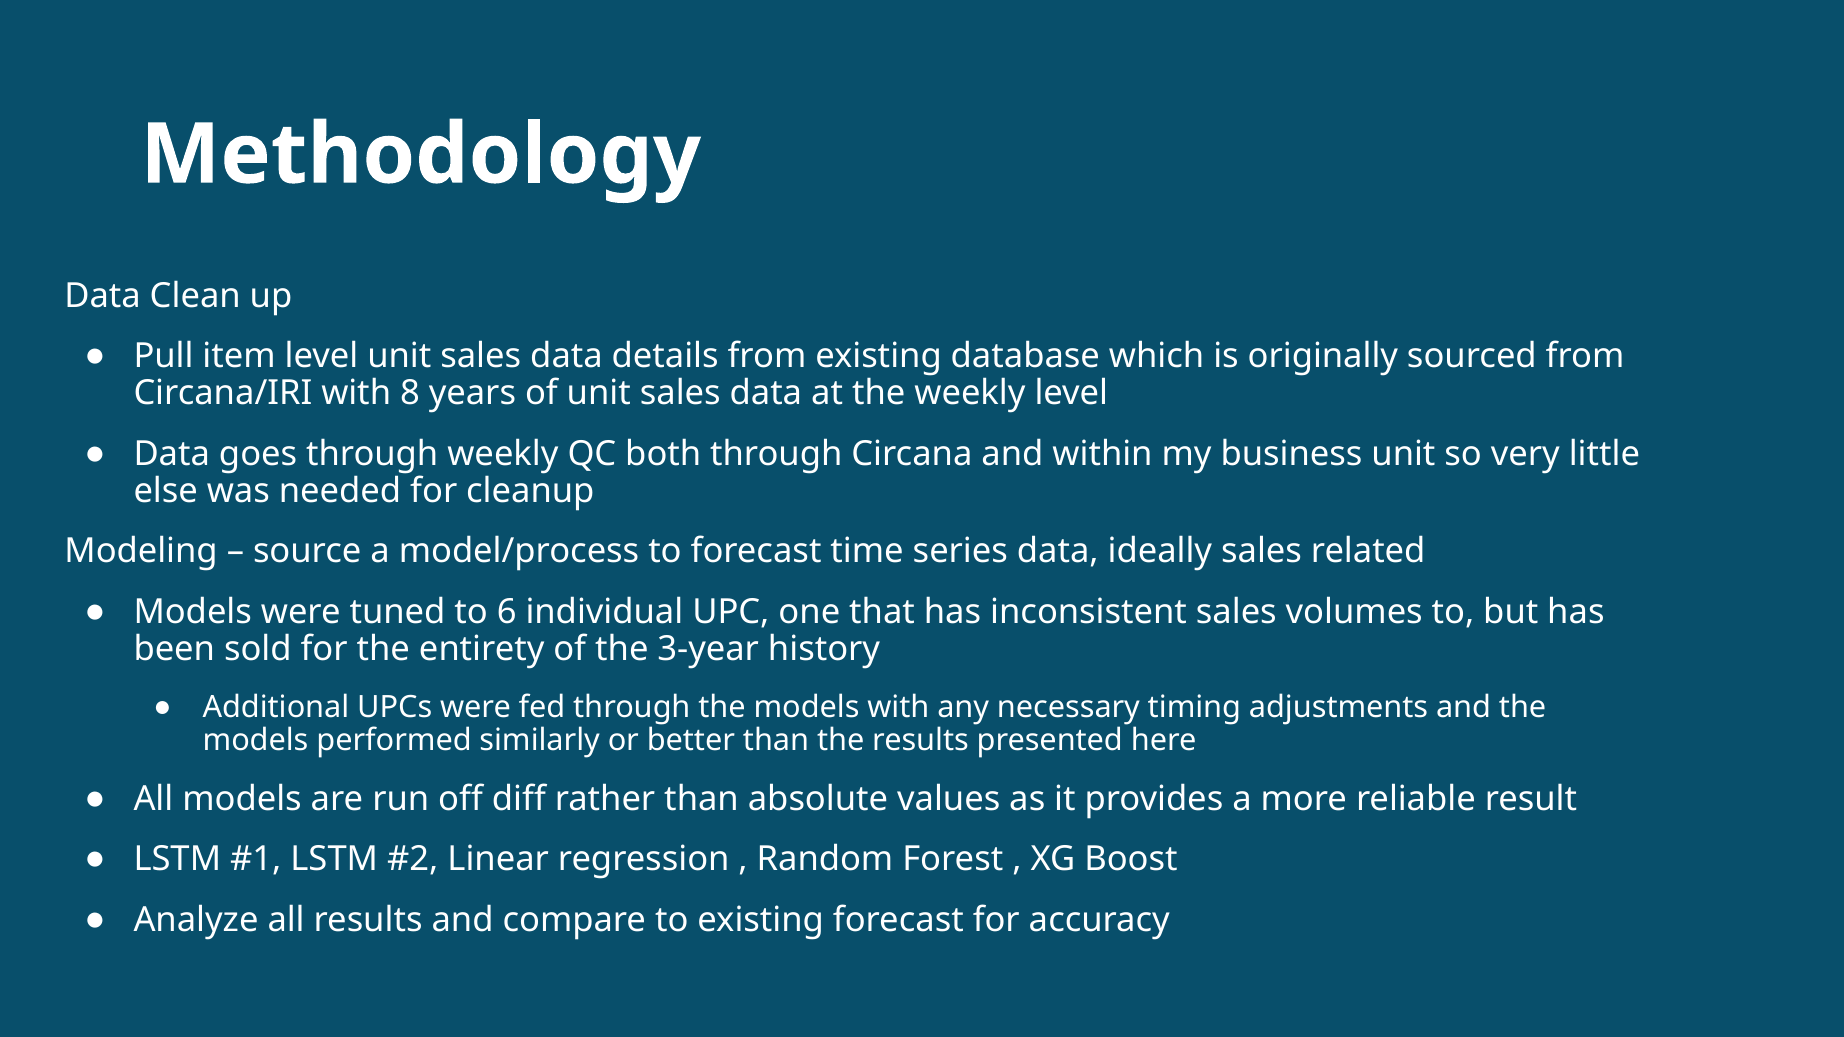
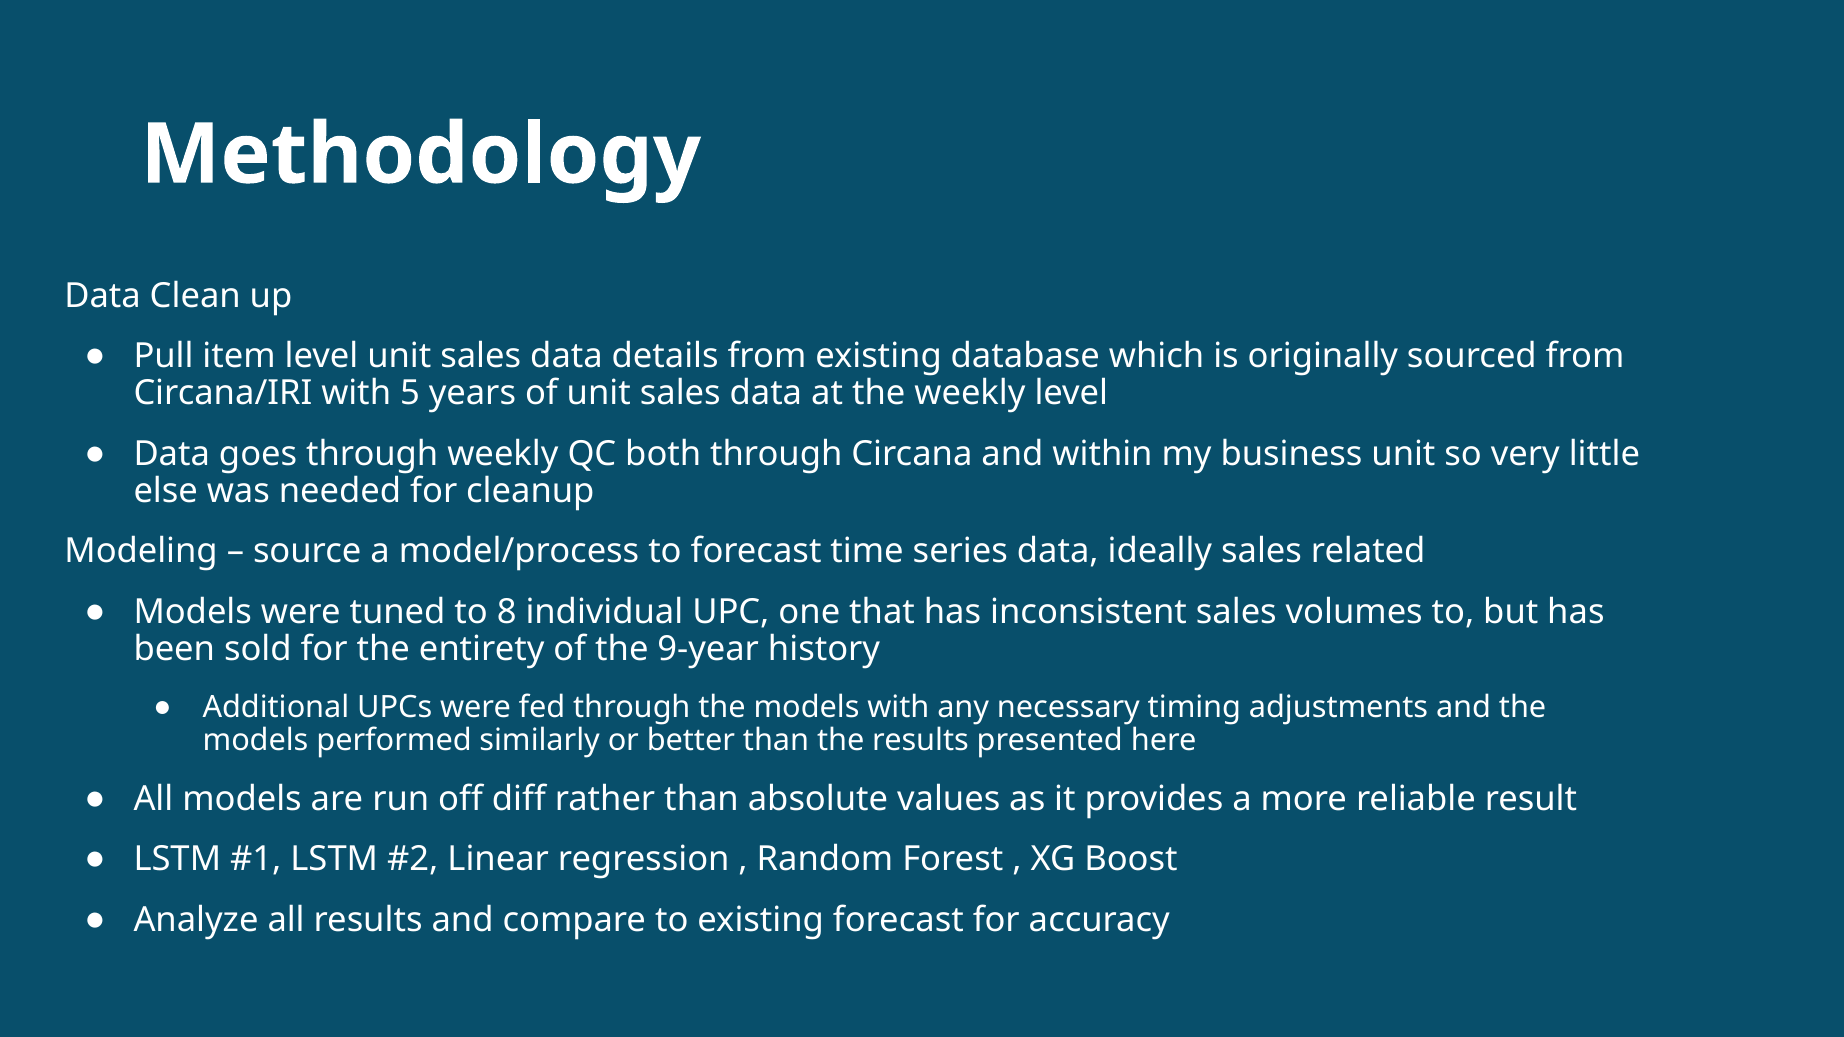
8: 8 -> 5 (410, 394)
6: 6 -> 8 (507, 612)
3-year: 3-year -> 9-year (708, 649)
